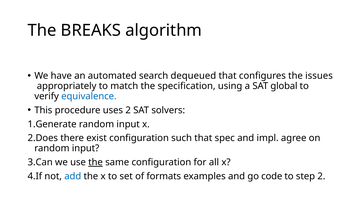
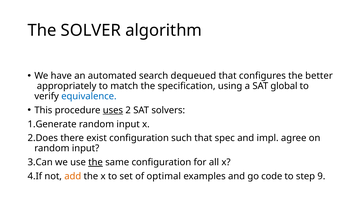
BREAKS: BREAKS -> SOLVER (91, 30)
issues: issues -> better (319, 76)
uses underline: none -> present (113, 110)
add colour: blue -> orange (73, 176)
formats: formats -> optimal (164, 176)
step 2: 2 -> 9 (321, 176)
